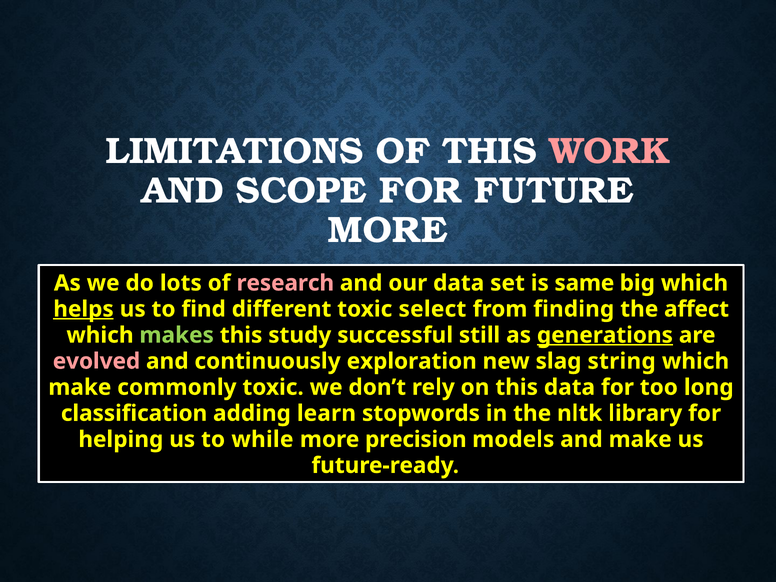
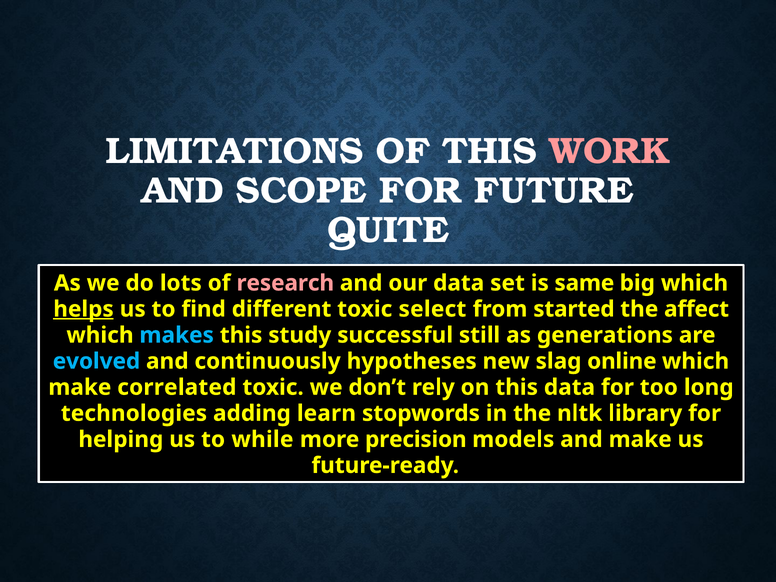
MORE: MORE -> QUITE (388, 230)
finding: finding -> started (574, 309)
makes colour: light green -> light blue (177, 335)
generations underline: present -> none (605, 335)
evolved colour: pink -> light blue (96, 361)
exploration: exploration -> hypotheses (412, 361)
string: string -> online (622, 361)
commonly: commonly -> correlated (177, 387)
classification: classification -> technologies (134, 413)
